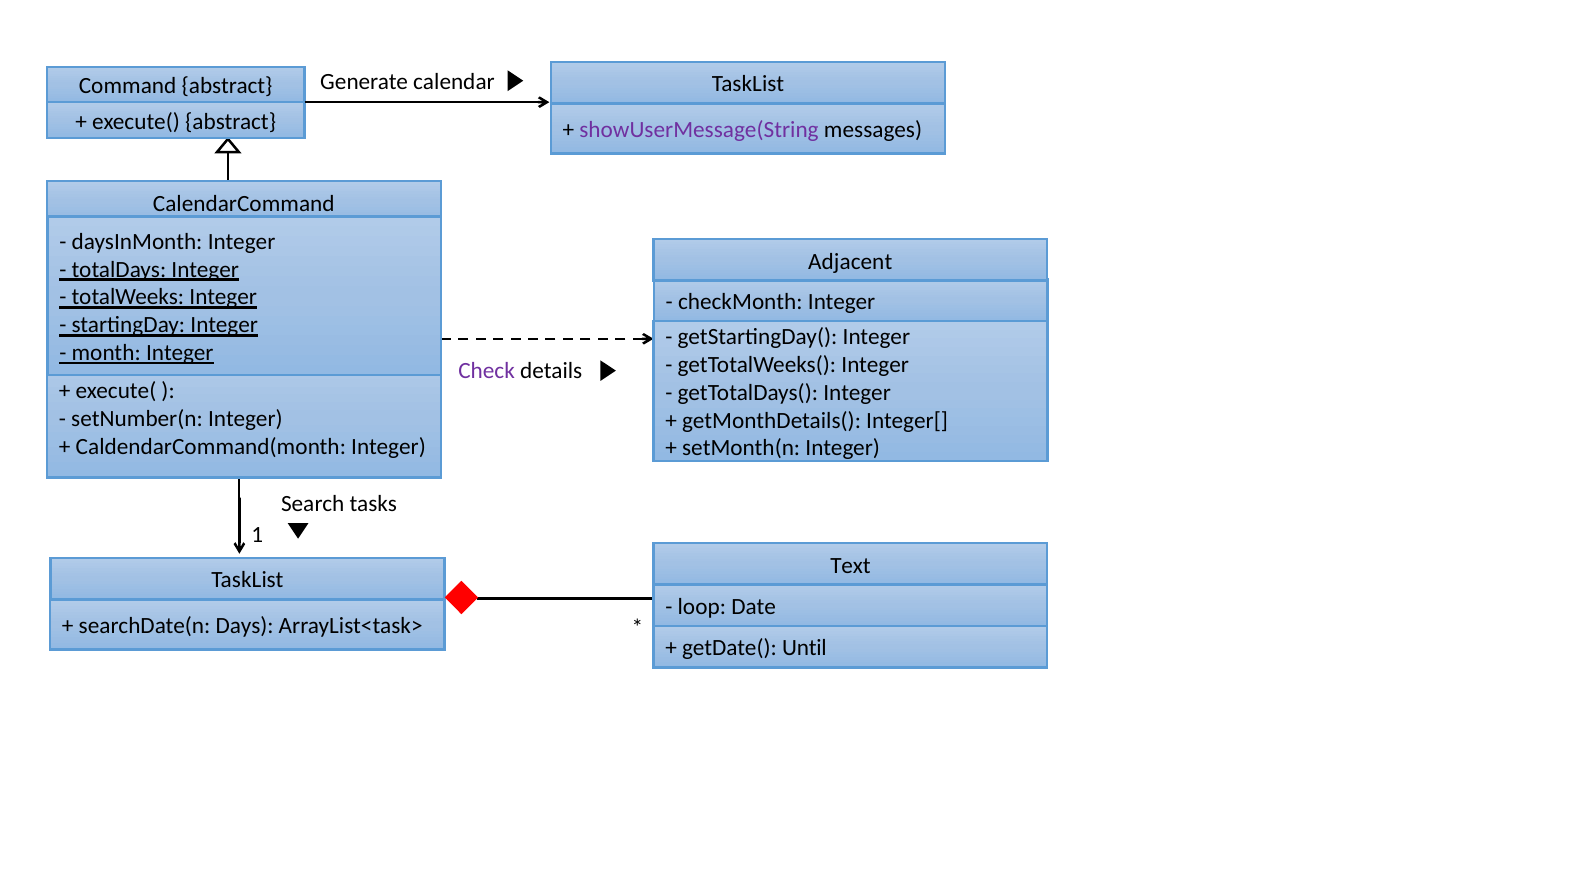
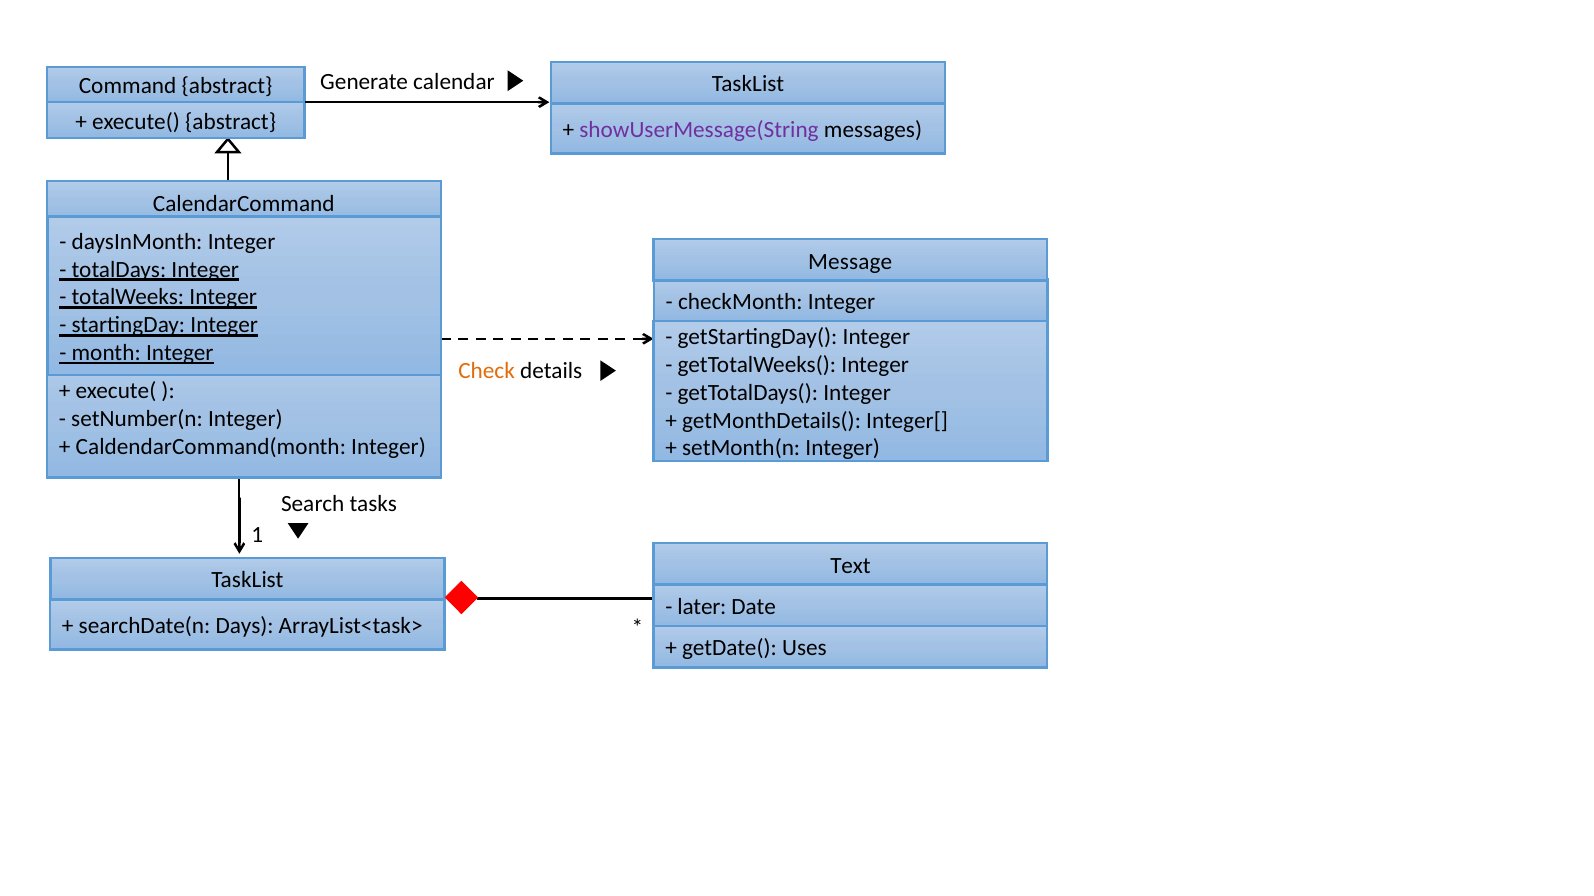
Adjacent: Adjacent -> Message (850, 262)
Check colour: purple -> orange (487, 371)
loop: loop -> later (702, 607)
Until: Until -> Uses (804, 649)
